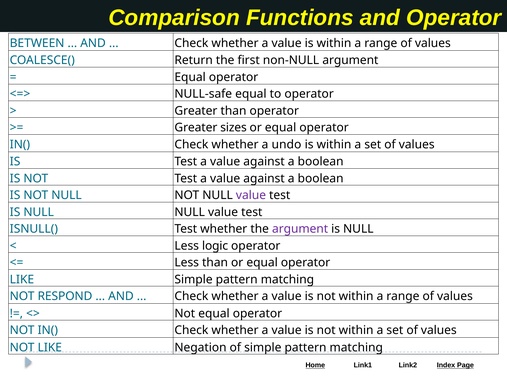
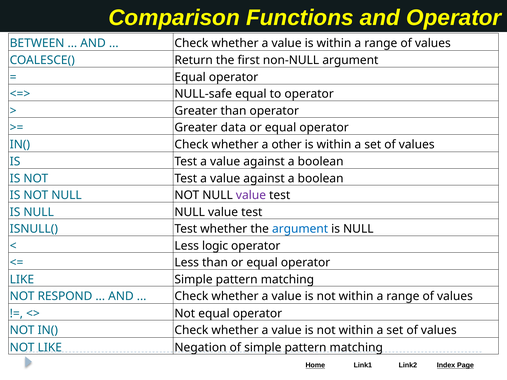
sizes: sizes -> data (233, 128)
undo: undo -> other (287, 145)
argument colour: purple -> blue (300, 229)
